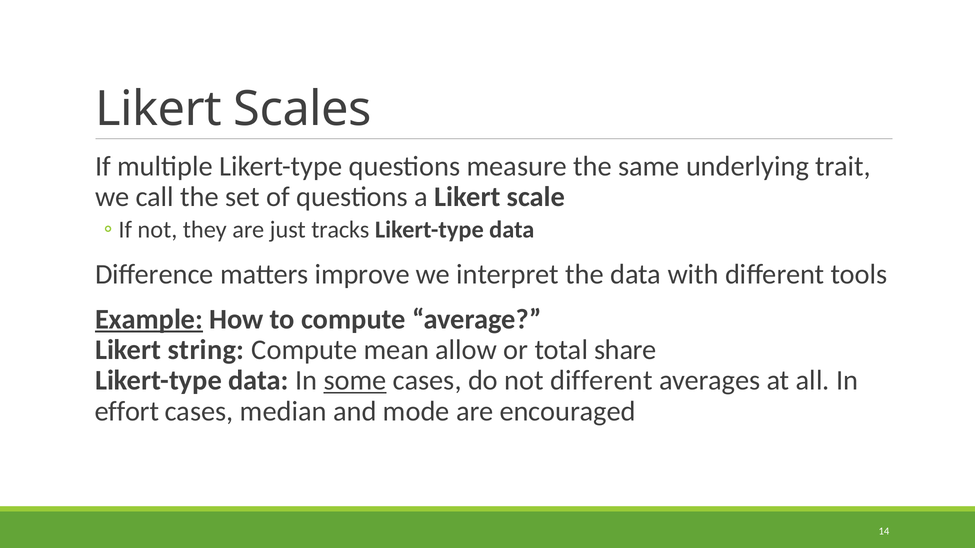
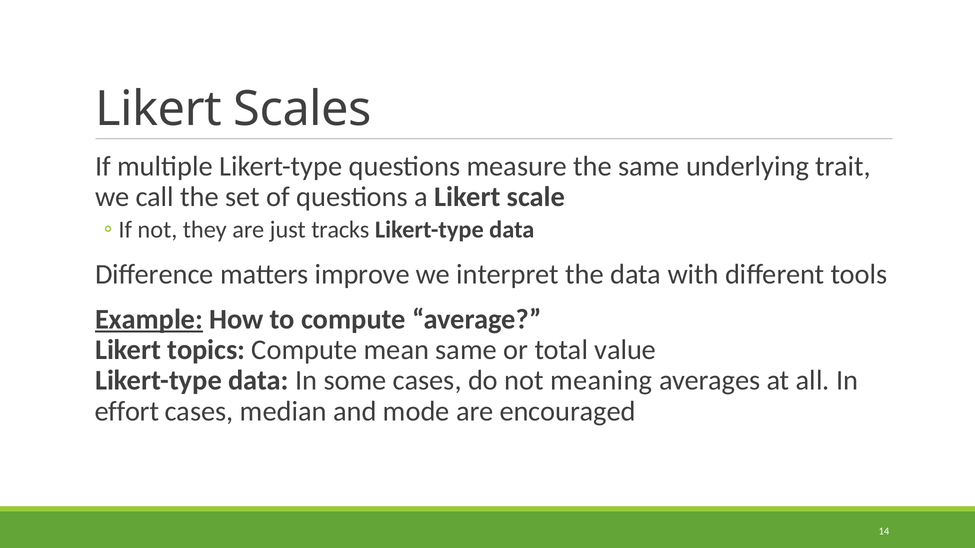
string: string -> topics (206, 350)
mean allow: allow -> same (466, 350)
share: share -> value (625, 350)
some underline: present -> none (355, 381)
not different: different -> meaning (601, 381)
